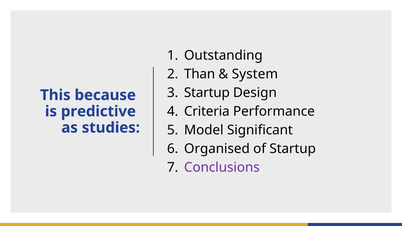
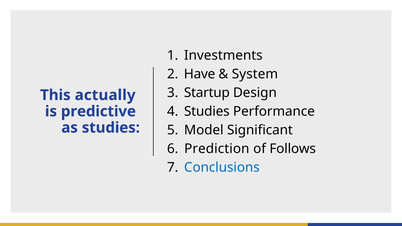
Outstanding: Outstanding -> Investments (223, 55)
Than: Than -> Have (200, 74)
because: because -> actually (105, 95)
Criteria: Criteria -> Studies (207, 111)
Organised: Organised -> Prediction (217, 149)
of Startup: Startup -> Follows (293, 149)
Conclusions colour: purple -> blue (222, 167)
